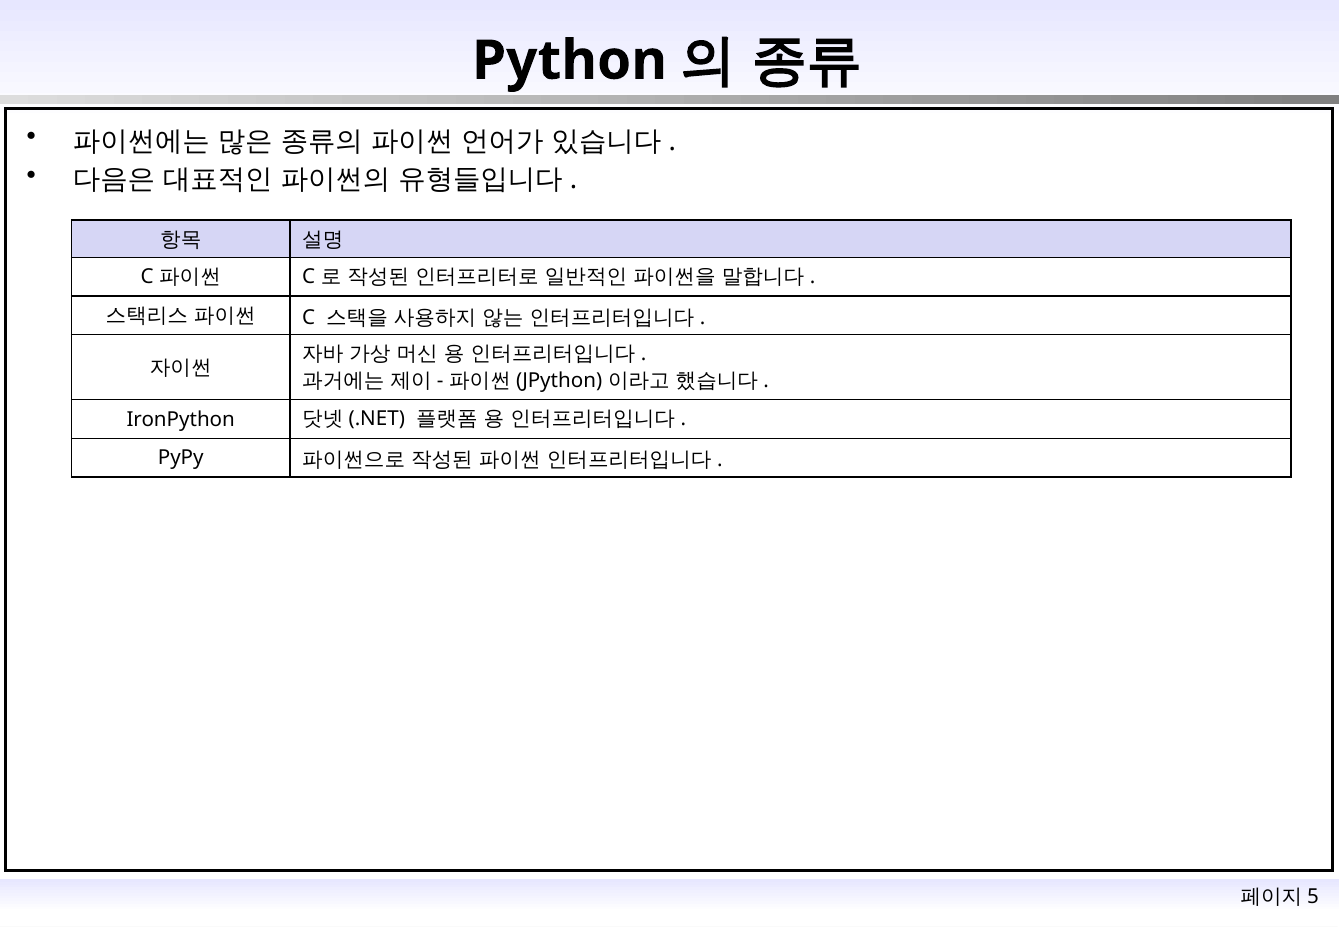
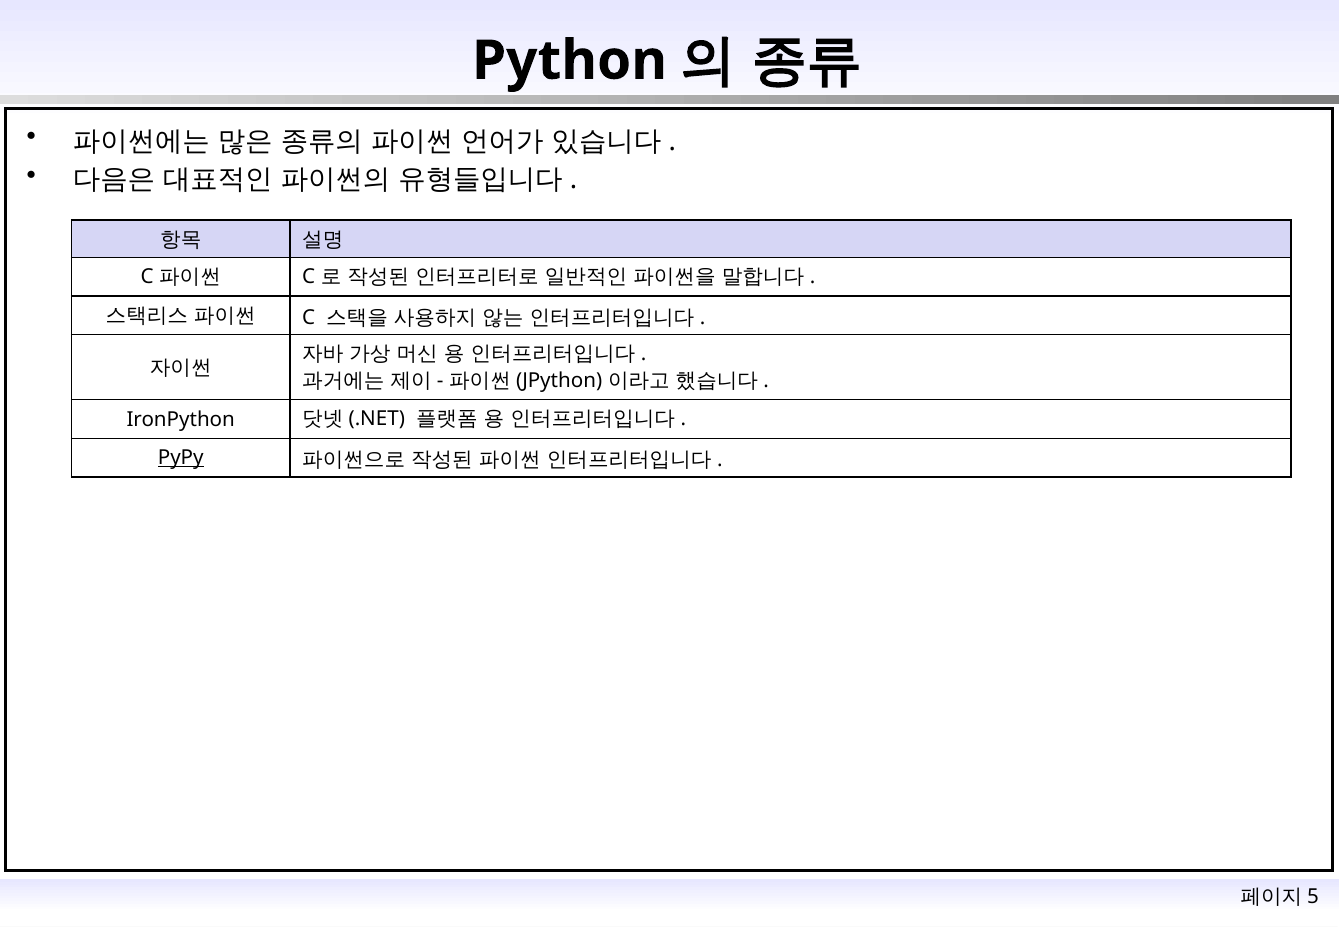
PyPy underline: none -> present (181, 458)
